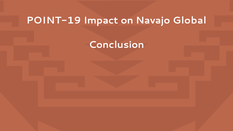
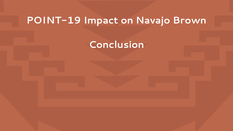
Global: Global -> Brown (190, 20)
